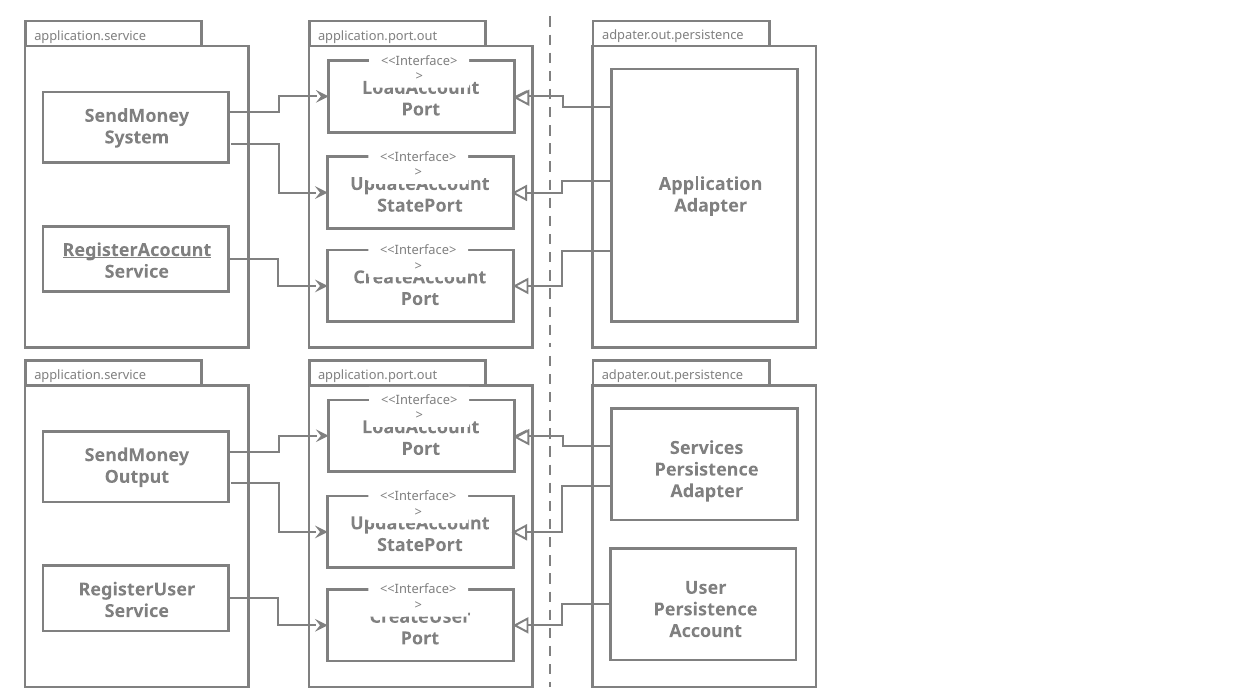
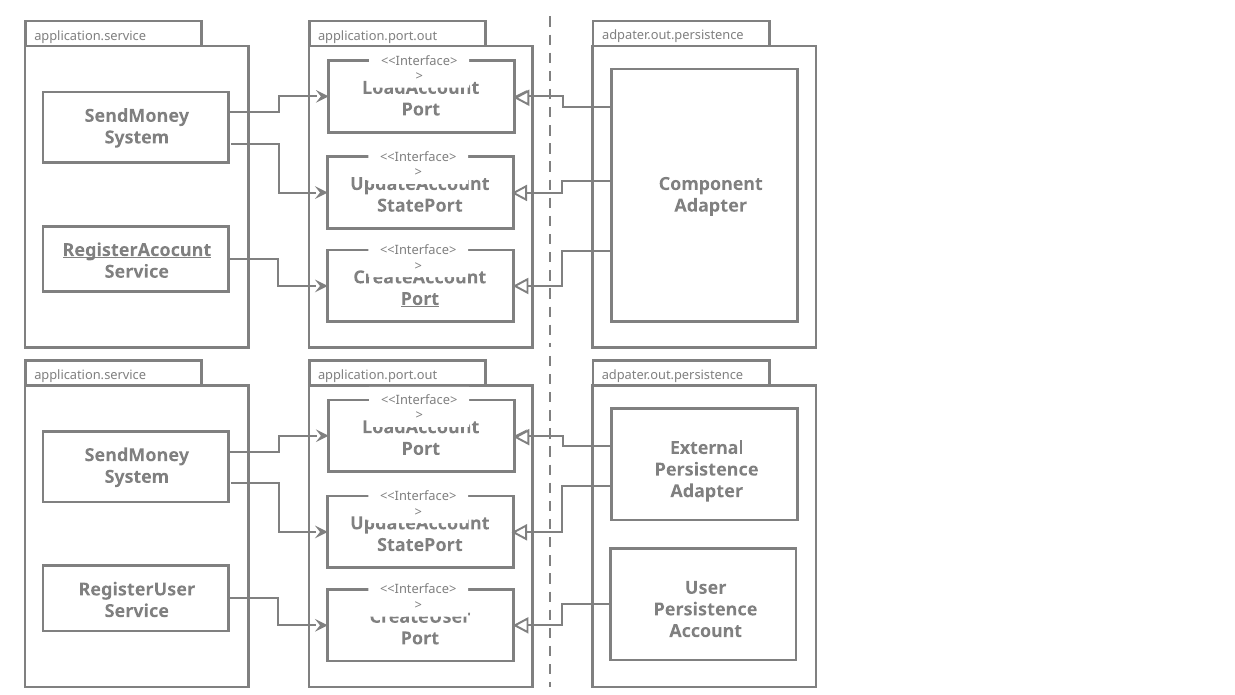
Application: Application -> Component (711, 184)
Port underline: none -> present (420, 299)
Services: Services -> External (707, 448)
Output: Output -> System (137, 477)
